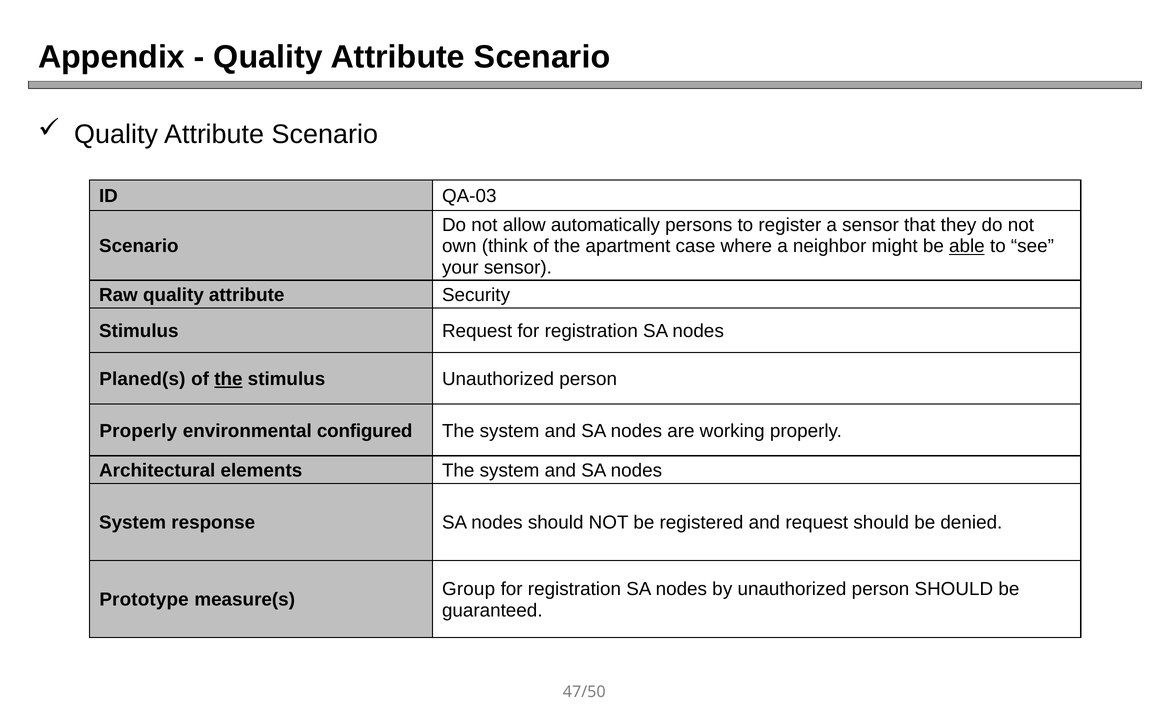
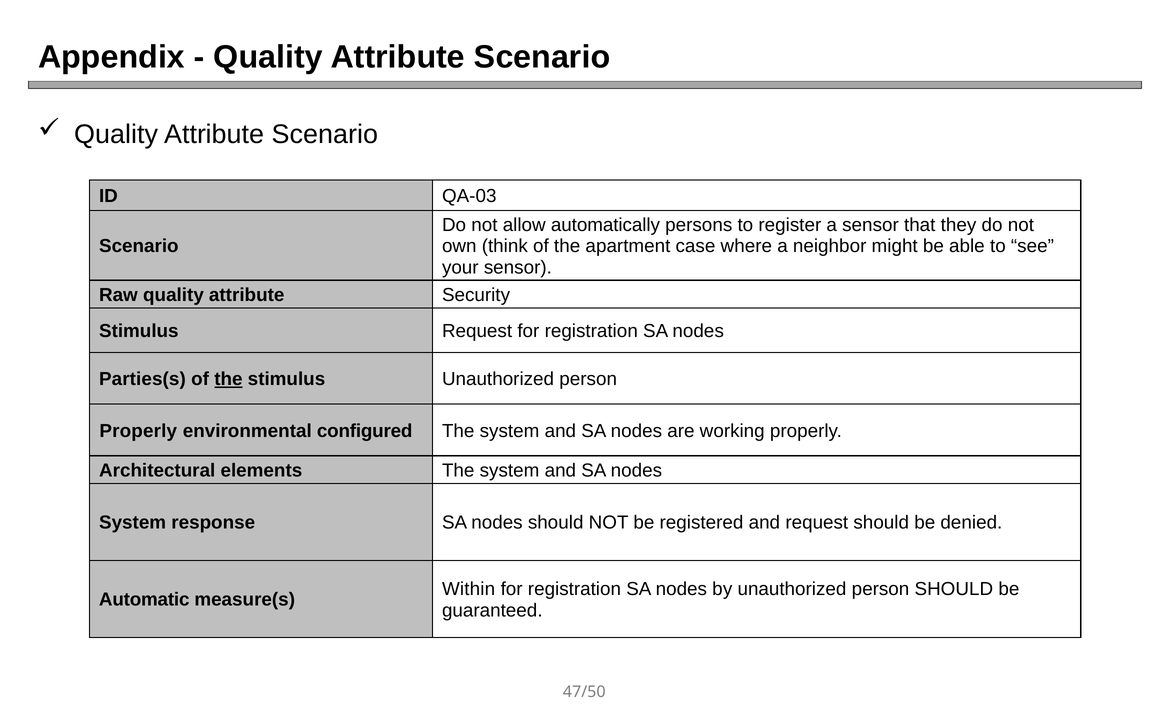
able underline: present -> none (967, 246)
Planed(s: Planed(s -> Parties(s (142, 379)
Group: Group -> Within (469, 589)
Prototype: Prototype -> Automatic (144, 600)
